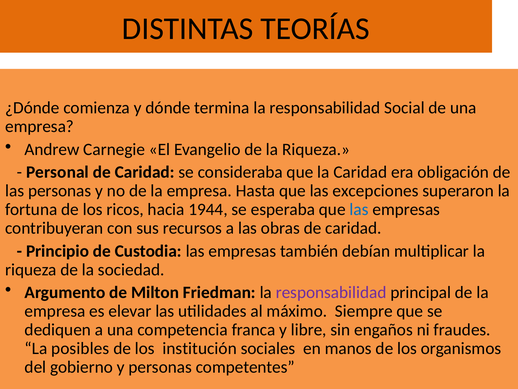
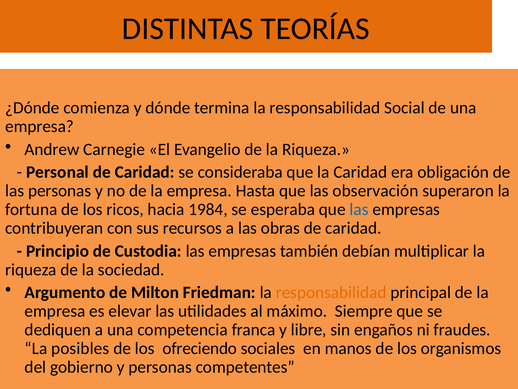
excepciones: excepciones -> observación (376, 191)
1944: 1944 -> 1984 (208, 209)
responsabilidad colour: purple -> orange (331, 292)
institución: institución -> ofreciendo (200, 348)
